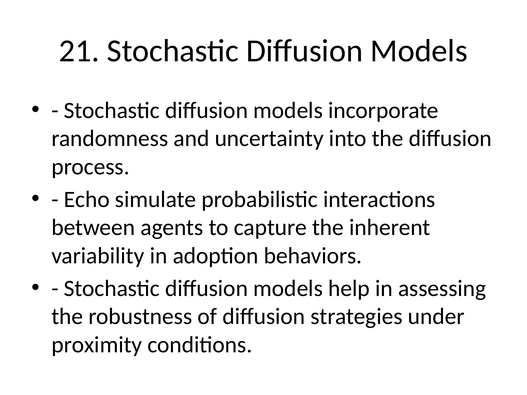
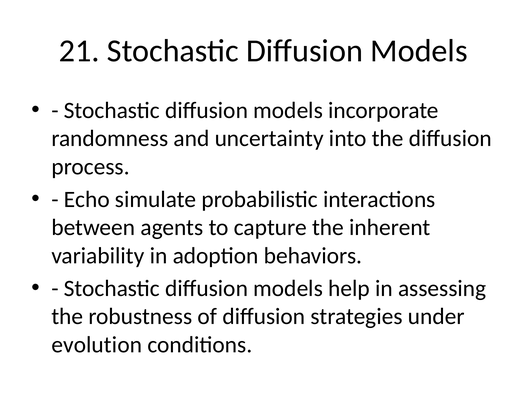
proximity: proximity -> evolution (97, 345)
